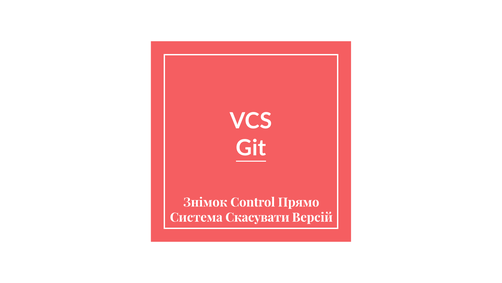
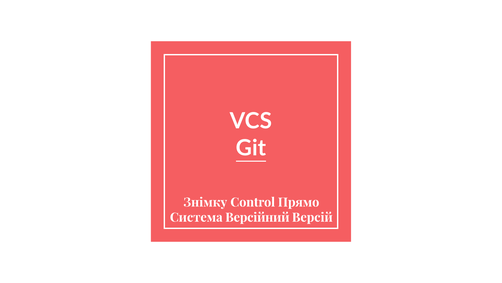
Знімок: Знімок -> Знімку (205, 202)
Скасувати: Скасувати -> Версійний (257, 217)
